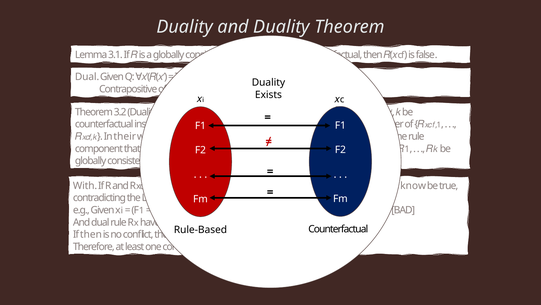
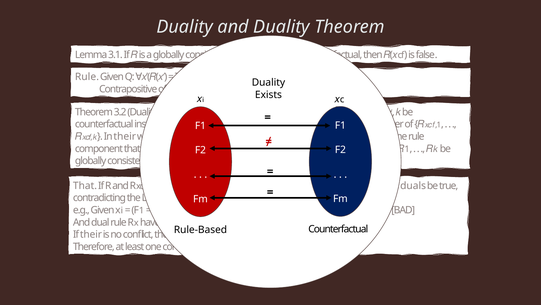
Dual: Dual -> Rule (87, 77)
With: With -> That (85, 185)
know: know -> duals (413, 185)
If then: then -> their (91, 234)
